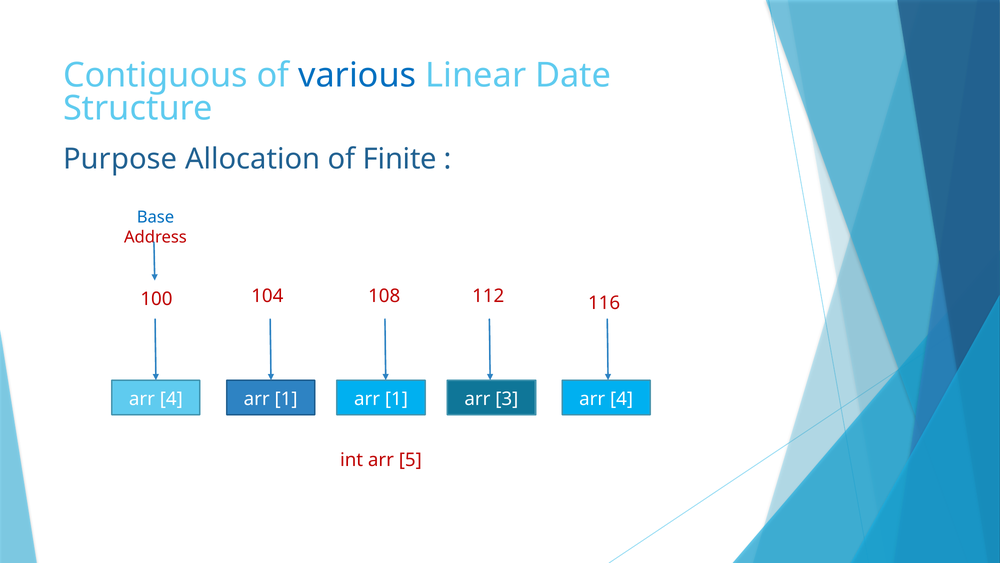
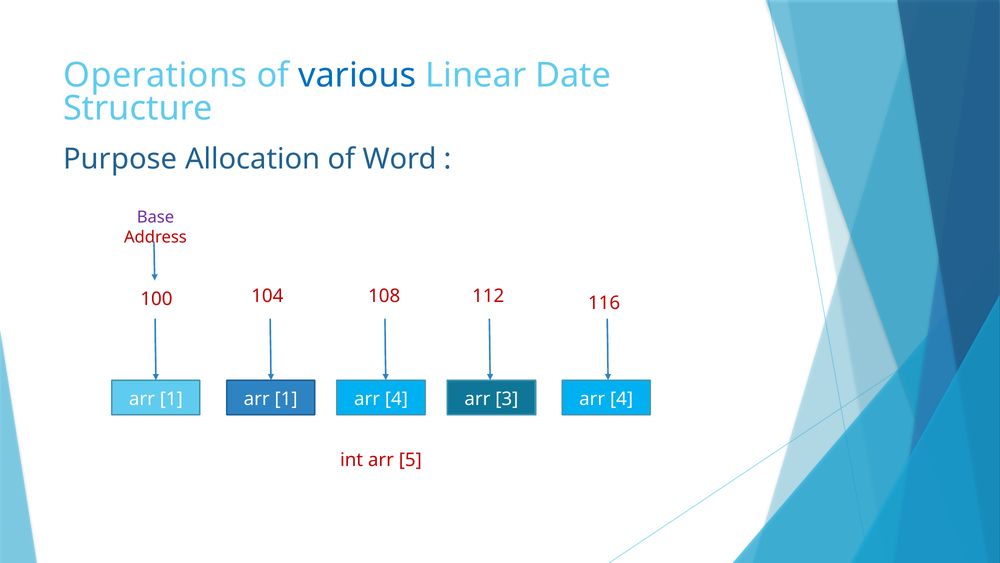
Contiguous: Contiguous -> Operations (155, 75)
Finite: Finite -> Word (400, 159)
Base colour: blue -> purple (155, 217)
4: 4 -> 1 (171, 399)
1 arr 1: 1 -> 4 (396, 399)
